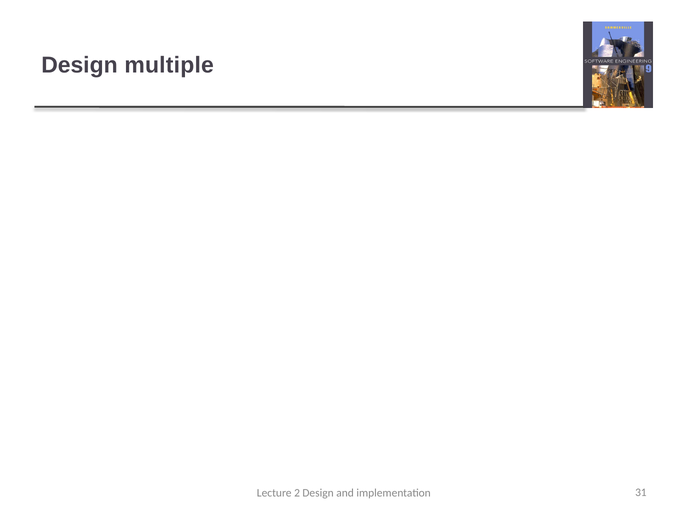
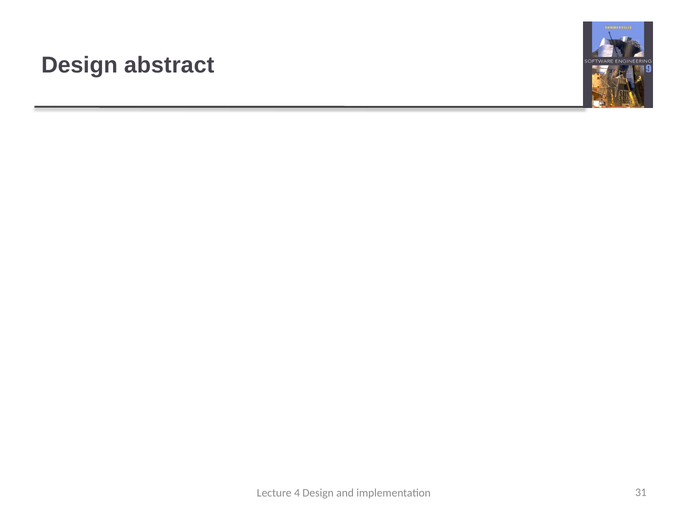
Design multiple: multiple -> abstract (169, 65)
2: 2 -> 4 (297, 493)
